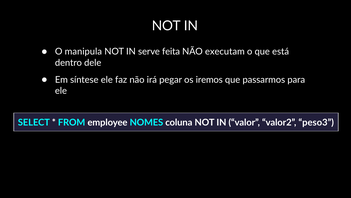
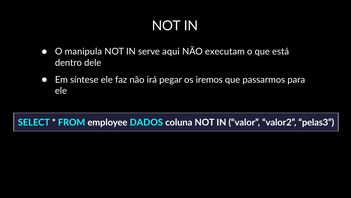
feita: feita -> aqui (171, 51)
NOMES: NOMES -> DADOS (146, 122)
peso3: peso3 -> pelas3 (316, 122)
